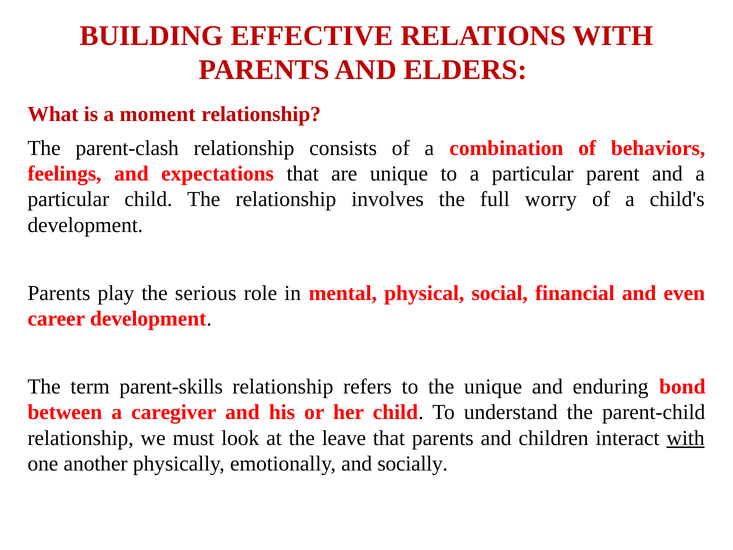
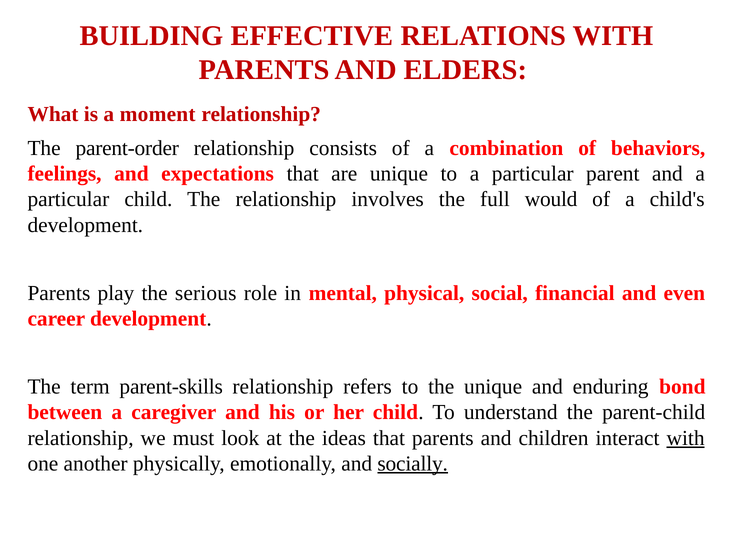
parent-clash: parent-clash -> parent-order (127, 148)
worry: worry -> would (551, 199)
leave: leave -> ideas (344, 438)
socially underline: none -> present (413, 463)
